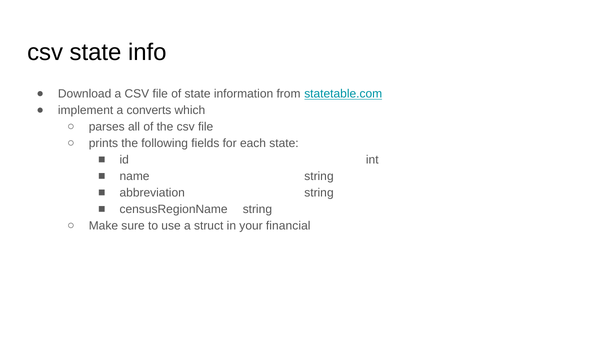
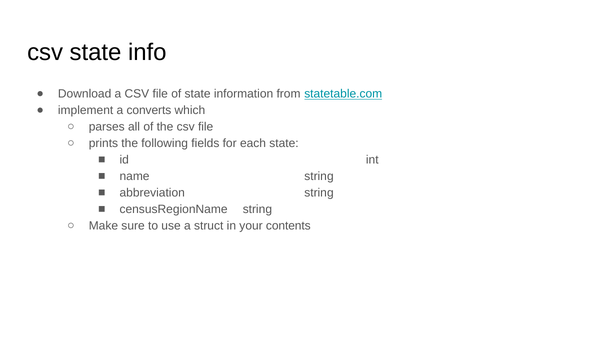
financial: financial -> contents (288, 226)
